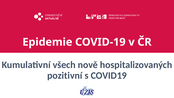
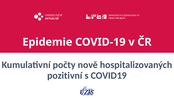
všech: všech -> počty (64, 65)
